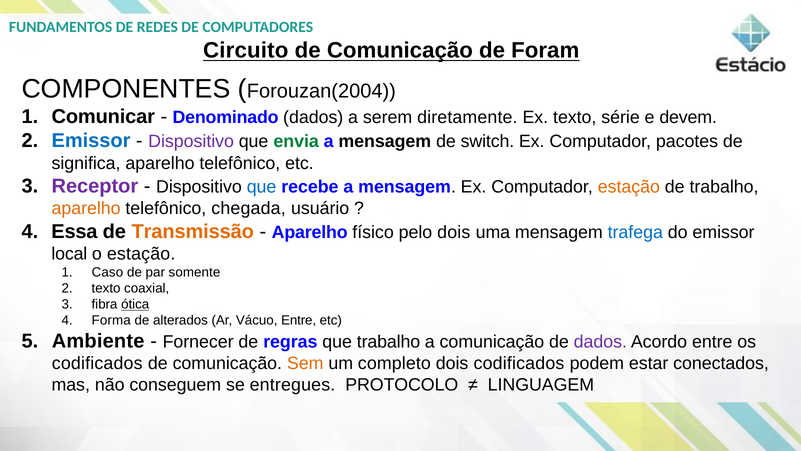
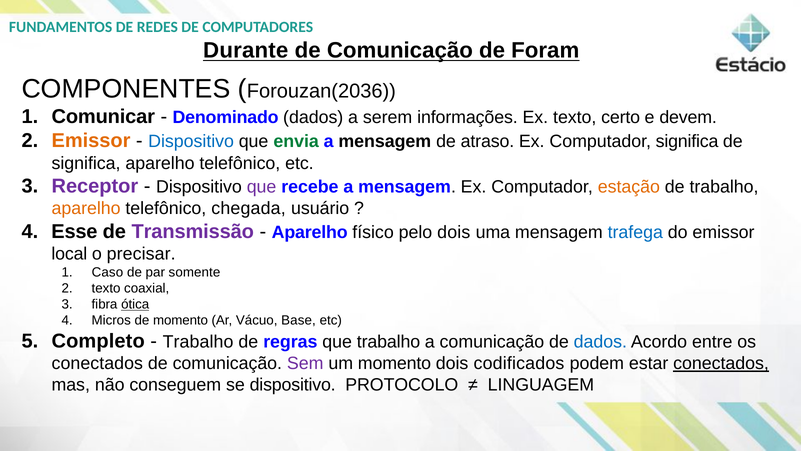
Circuito: Circuito -> Durante (246, 51)
Forouzan(2004: Forouzan(2004 -> Forouzan(2036 (321, 91)
diretamente: diretamente -> informações (467, 117)
série: série -> certo (621, 117)
Emissor colour: blue -> orange (91, 141)
Dispositivo colour: purple -> blue (191, 141)
switch: switch -> atraso (487, 141)
Computador pacotes: pacotes -> significa (687, 141)
que colour: blue -> purple (262, 187)
Essa: Essa -> Esse (74, 231)
Transmissão colour: orange -> purple (193, 231)
o estação: estação -> precisar (141, 254)
Forma: Forma -> Micros (111, 320)
de alterados: alterados -> momento (181, 320)
Vácuo Entre: Entre -> Base (299, 320)
Ambiente: Ambiente -> Completo (98, 341)
Fornecer: Fornecer -> Trabalho (198, 341)
dados colour: purple -> blue (600, 341)
codificados: codificados -> conectados (97, 363)
Sem colour: orange -> purple (305, 363)
um completo: completo -> momento (394, 363)
conectados underline: none -> present (721, 363)
se entregues: entregues -> dispositivo (293, 385)
